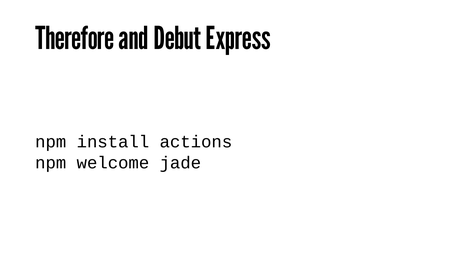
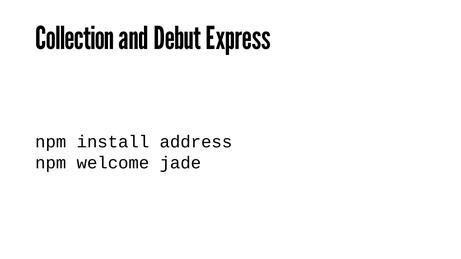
Therefore: Therefore -> Collection (75, 39)
actions: actions -> address (196, 142)
